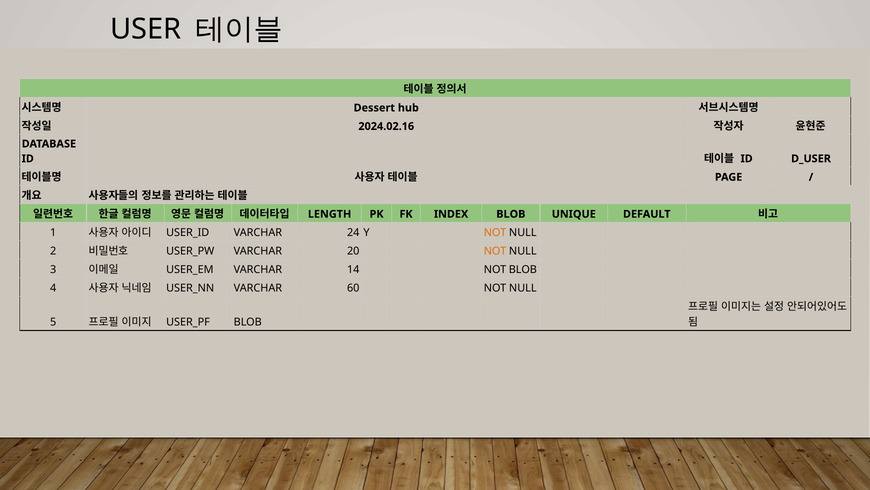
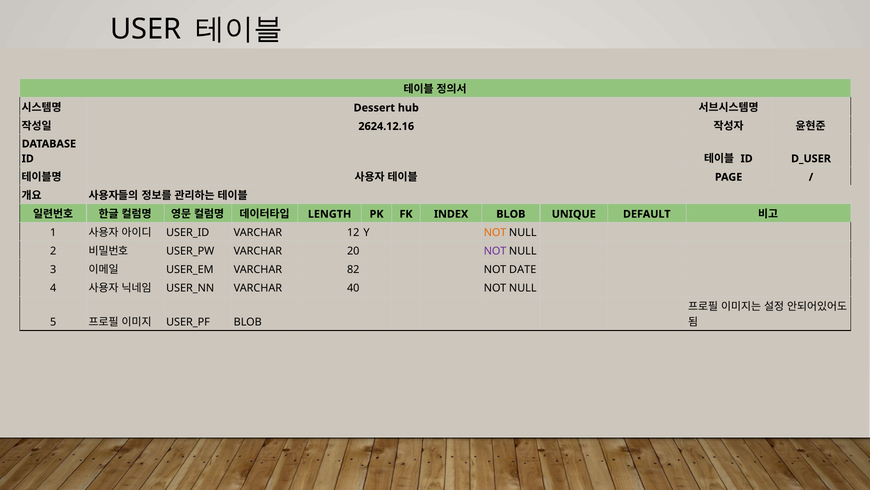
2024.02.16: 2024.02.16 -> 2624.12.16 (386, 126)
24: 24 -> 12 (353, 232)
NOT colour: orange -> purple (495, 251)
14: 14 -> 82 (353, 269)
NOT BLOB: BLOB -> DATE (523, 269)
60: 60 -> 40 (353, 288)
